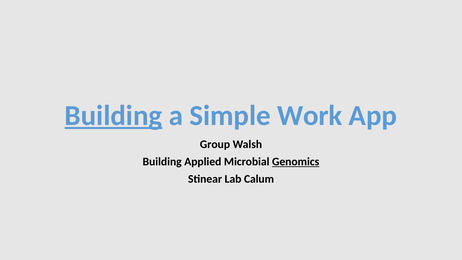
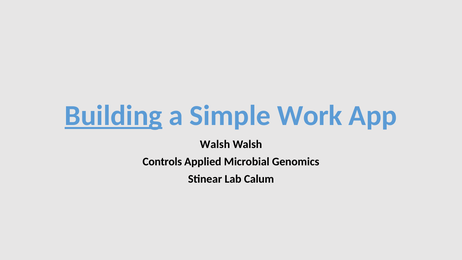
Group: Group -> Walsh (215, 144)
Building: Building -> Controls (162, 162)
Genomics underline: present -> none (296, 162)
